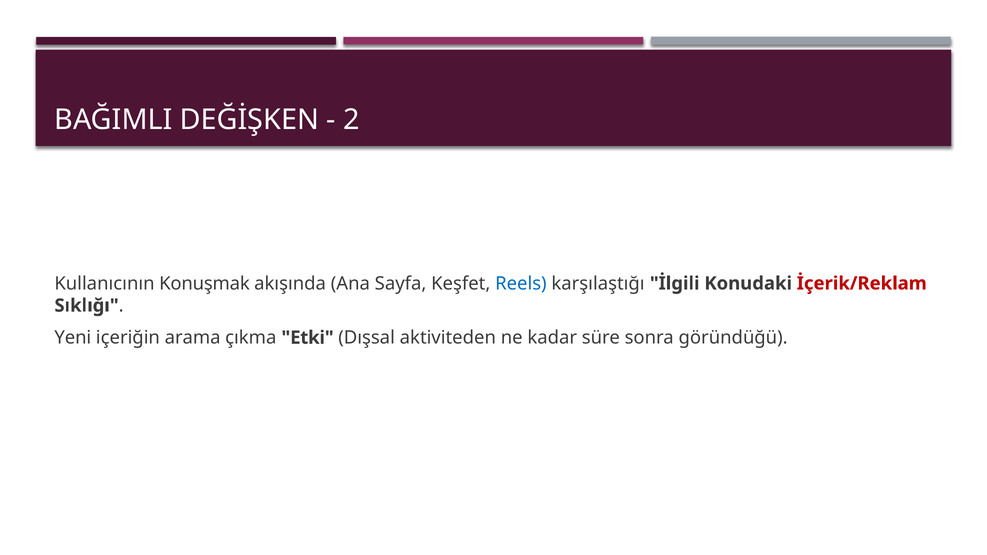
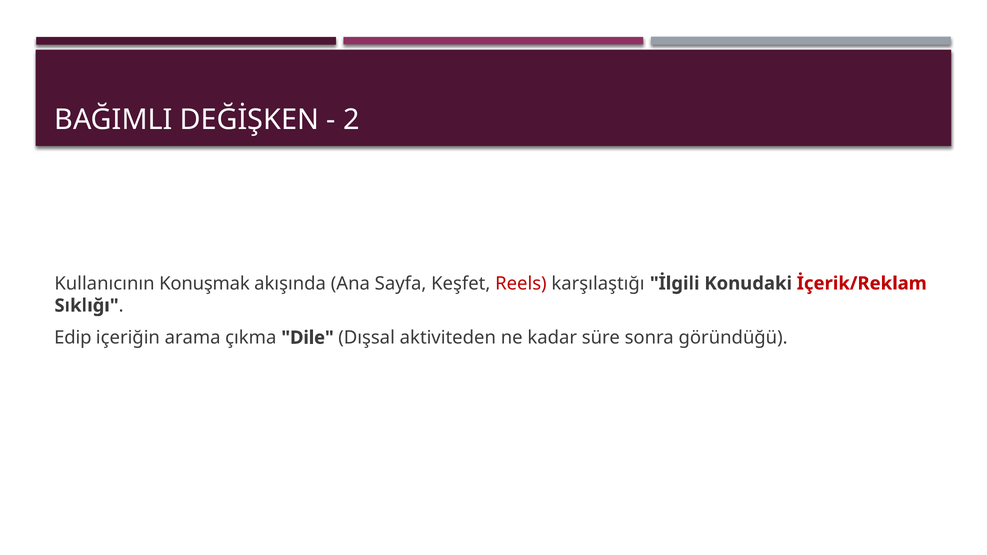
Reels colour: blue -> red (521, 283)
Yeni: Yeni -> Edip (73, 338)
Etki: Etki -> Dile (308, 338)
